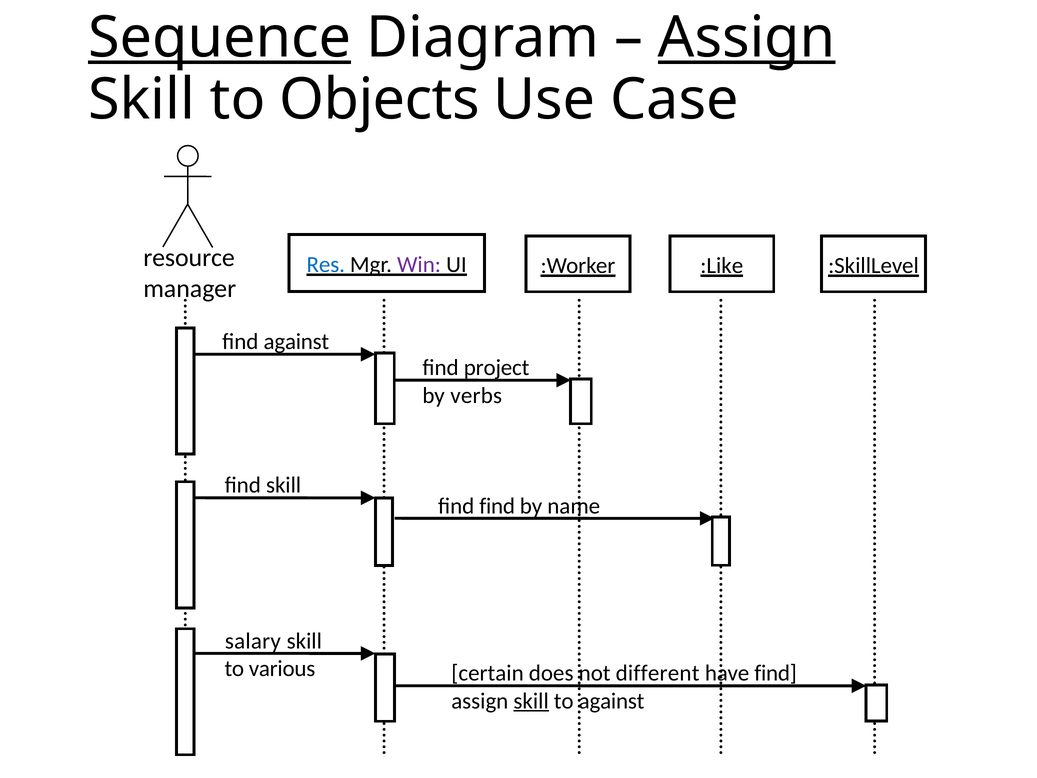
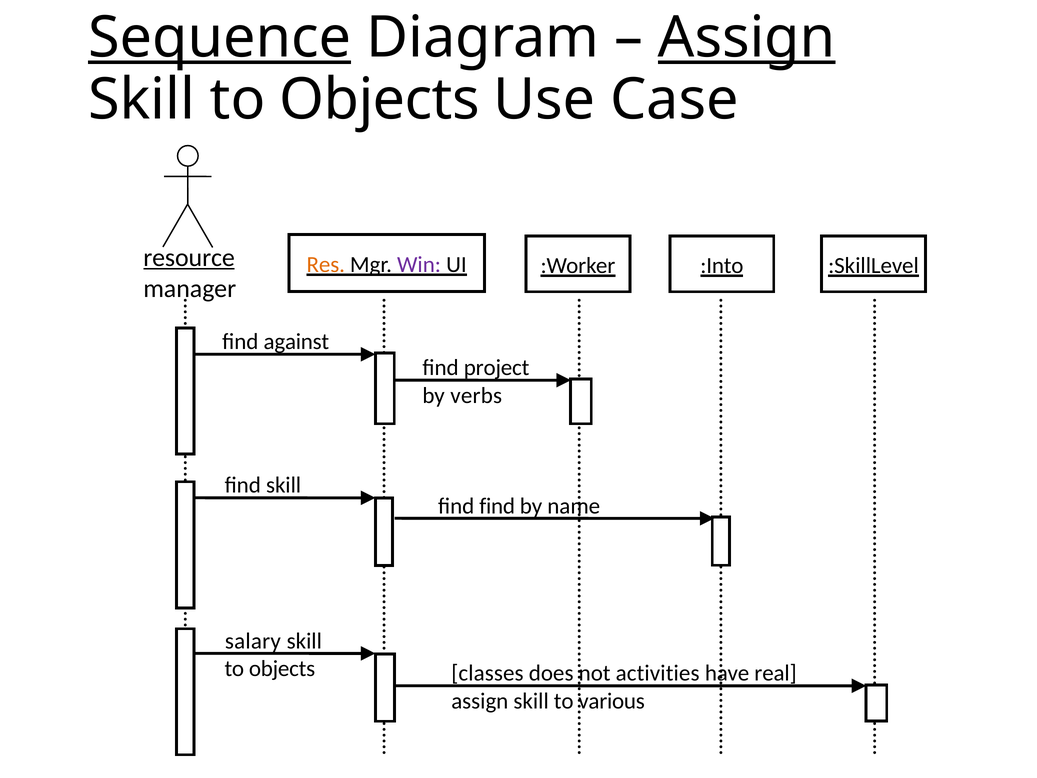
resource underline: none -> present (189, 258)
Res colour: blue -> orange (326, 265)
:Like: :Like -> :Into (722, 265)
various: various -> objects (282, 668)
certain: certain -> classes (487, 673)
different: different -> activities (658, 673)
have find: find -> real (776, 673)
skill underline: present -> none (531, 701)
to against: against -> various (612, 701)
